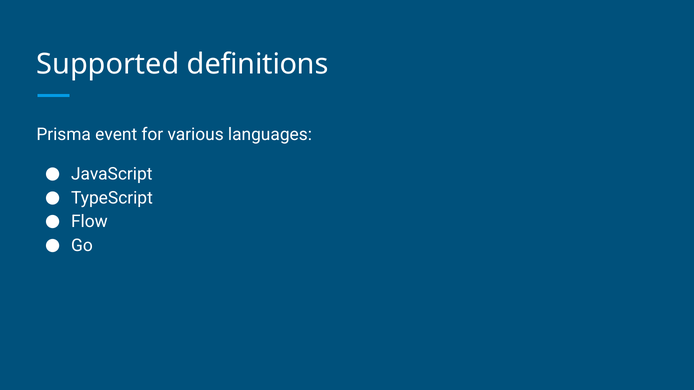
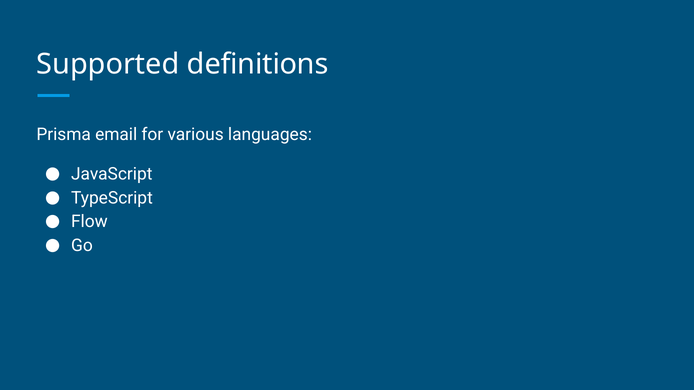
event: event -> email (116, 135)
